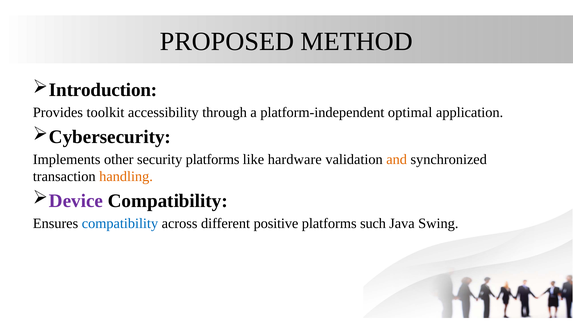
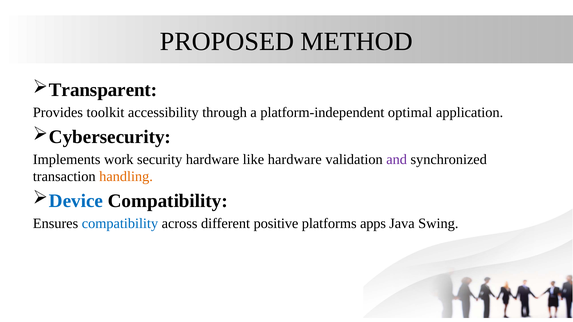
Introduction: Introduction -> Transparent (103, 90)
other: other -> work (119, 160)
security platforms: platforms -> hardware (213, 160)
and colour: orange -> purple (397, 160)
Device colour: purple -> blue (76, 201)
such: such -> apps (373, 223)
